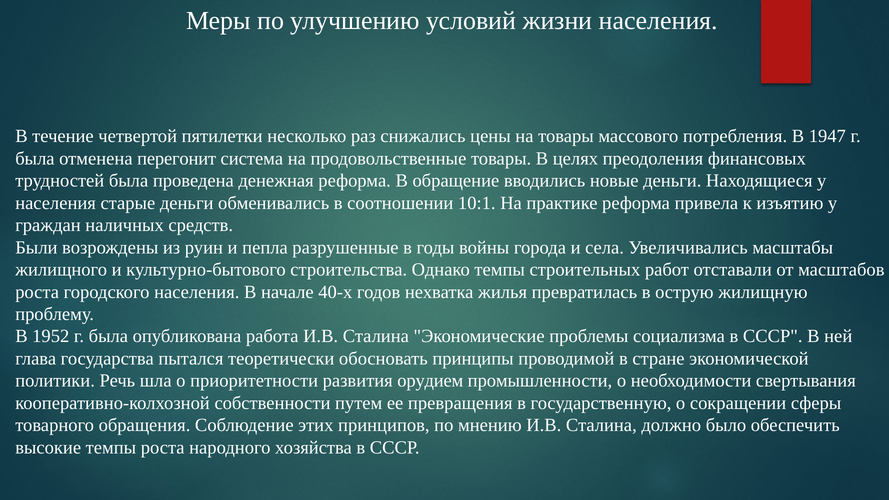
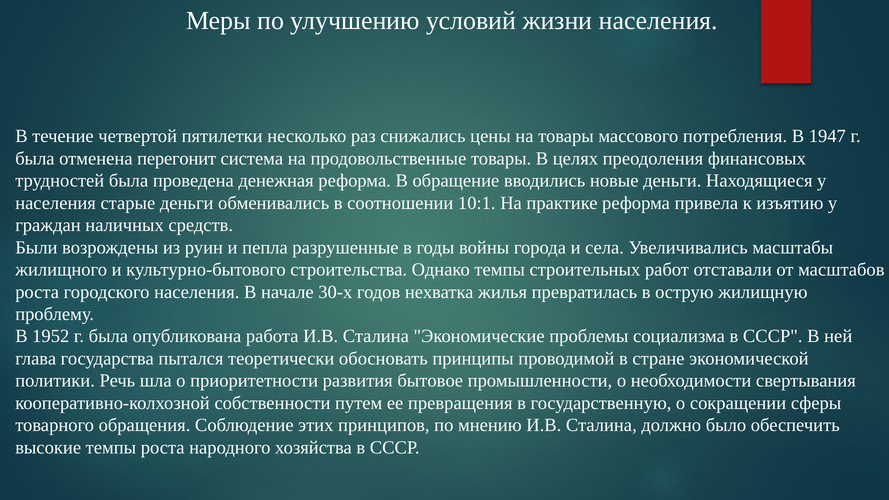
40-х: 40-х -> 30-х (335, 292)
орудием: орудием -> бытовое (430, 381)
